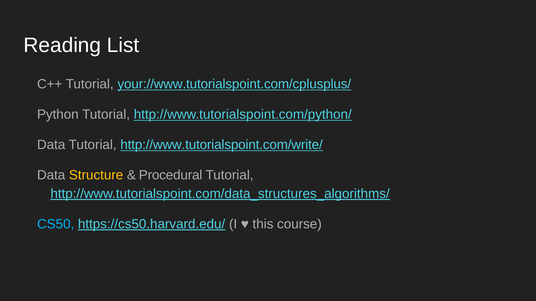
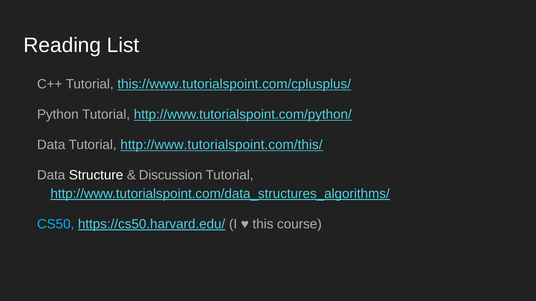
your://www.tutorialspoint.com/cplusplus/: your://www.tutorialspoint.com/cplusplus/ -> this://www.tutorialspoint.com/cplusplus/ (234, 84)
http://www.tutorialspoint.com/write/: http://www.tutorialspoint.com/write/ -> http://www.tutorialspoint.com/this/ (221, 145)
Structure colour: yellow -> white (96, 175)
Procedural: Procedural -> Discussion (171, 175)
